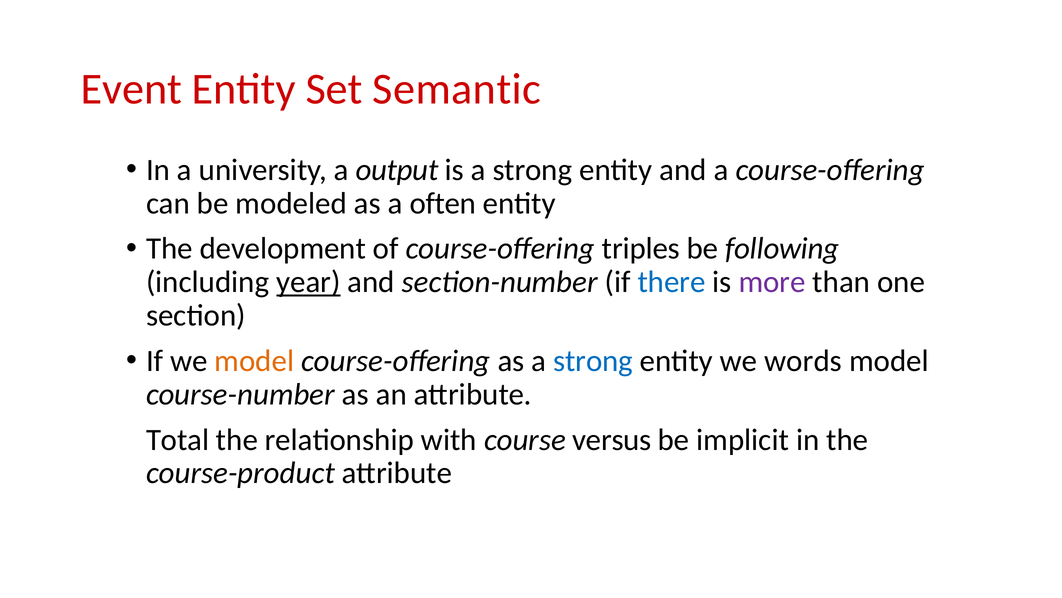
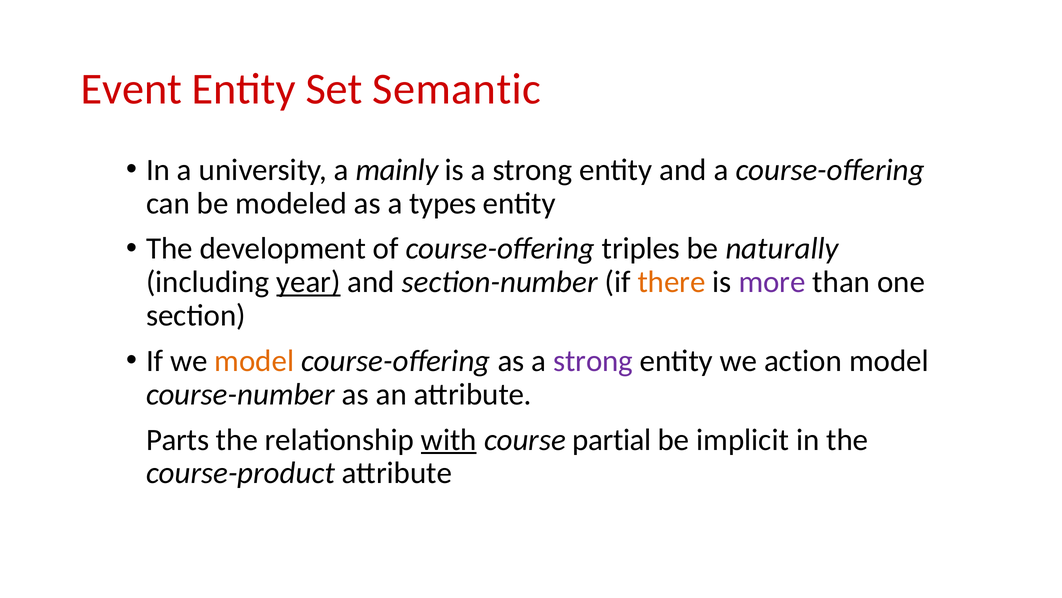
output: output -> mainly (397, 170)
often: often -> types (443, 203)
following: following -> naturally (782, 249)
there colour: blue -> orange (672, 282)
strong colour: blue -> purple (593, 361)
words: words -> action (803, 361)
Total: Total -> Parts (178, 439)
with underline: none -> present (449, 439)
versus: versus -> partial (612, 439)
